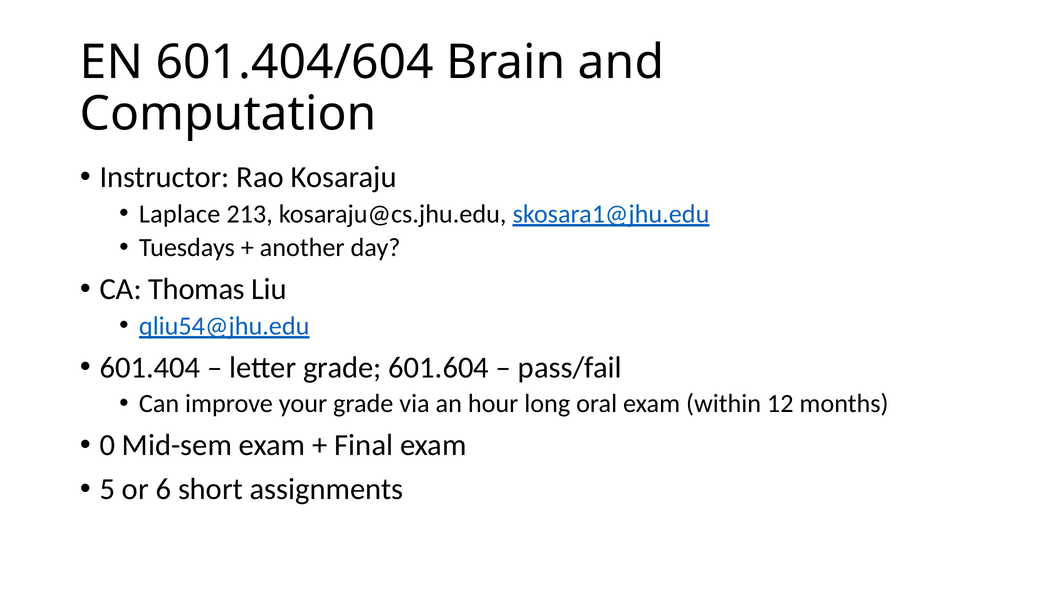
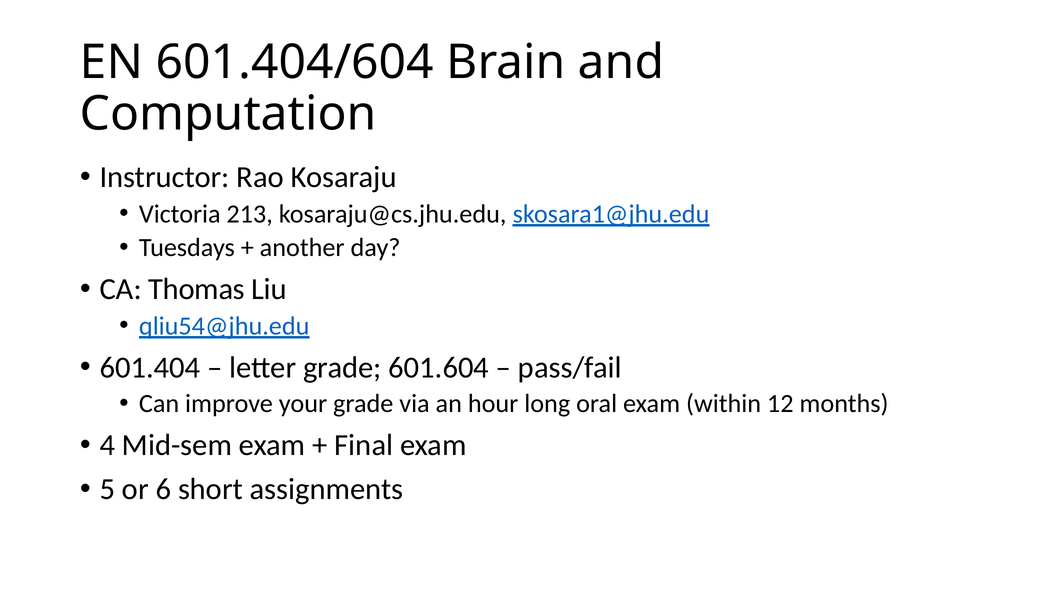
Laplace: Laplace -> Victoria (180, 214)
0: 0 -> 4 (107, 445)
